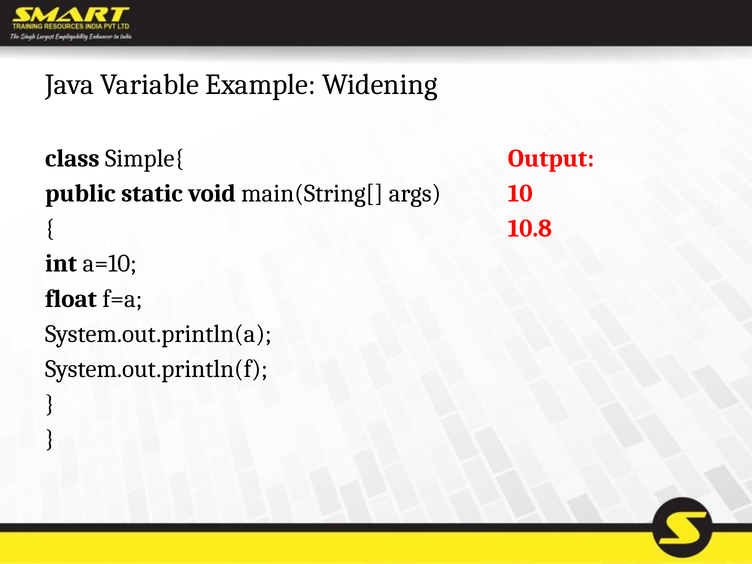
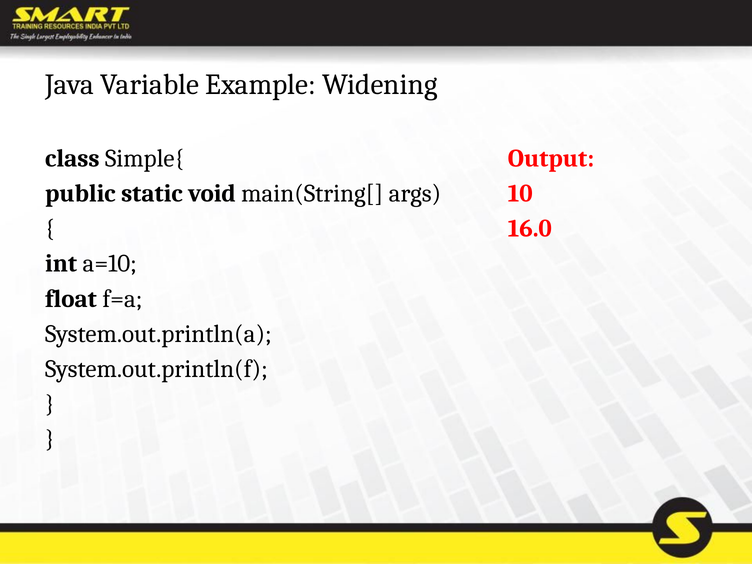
10.8: 10.8 -> 16.0 (530, 229)
